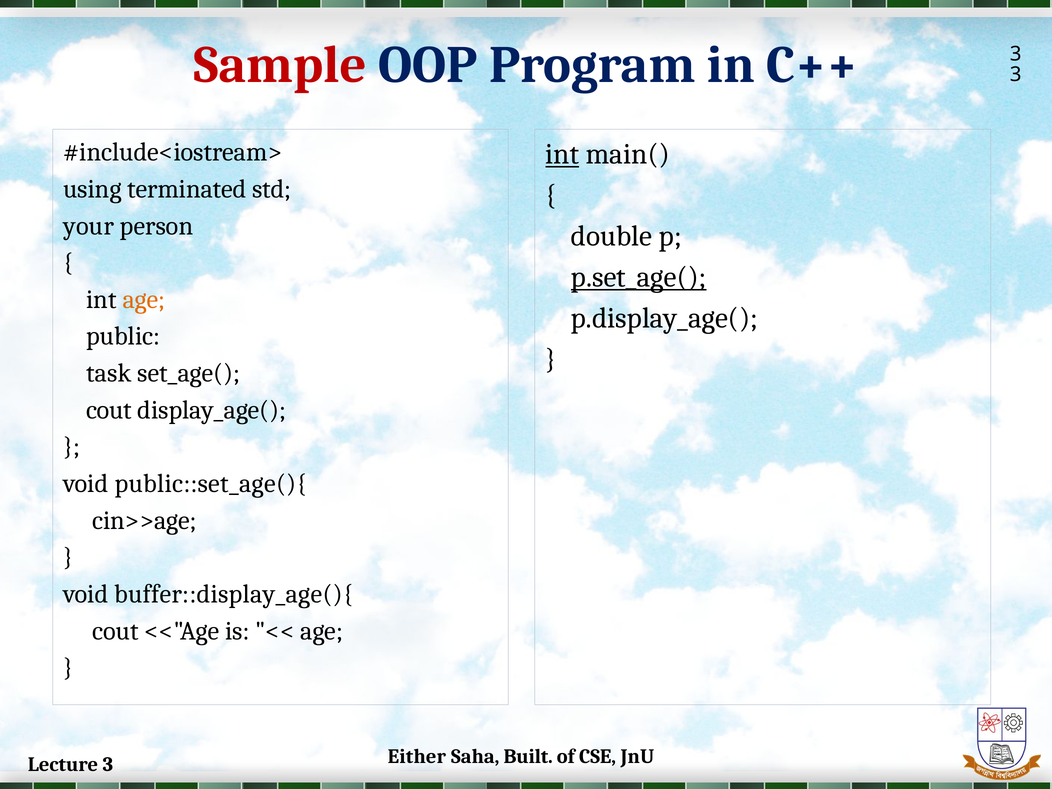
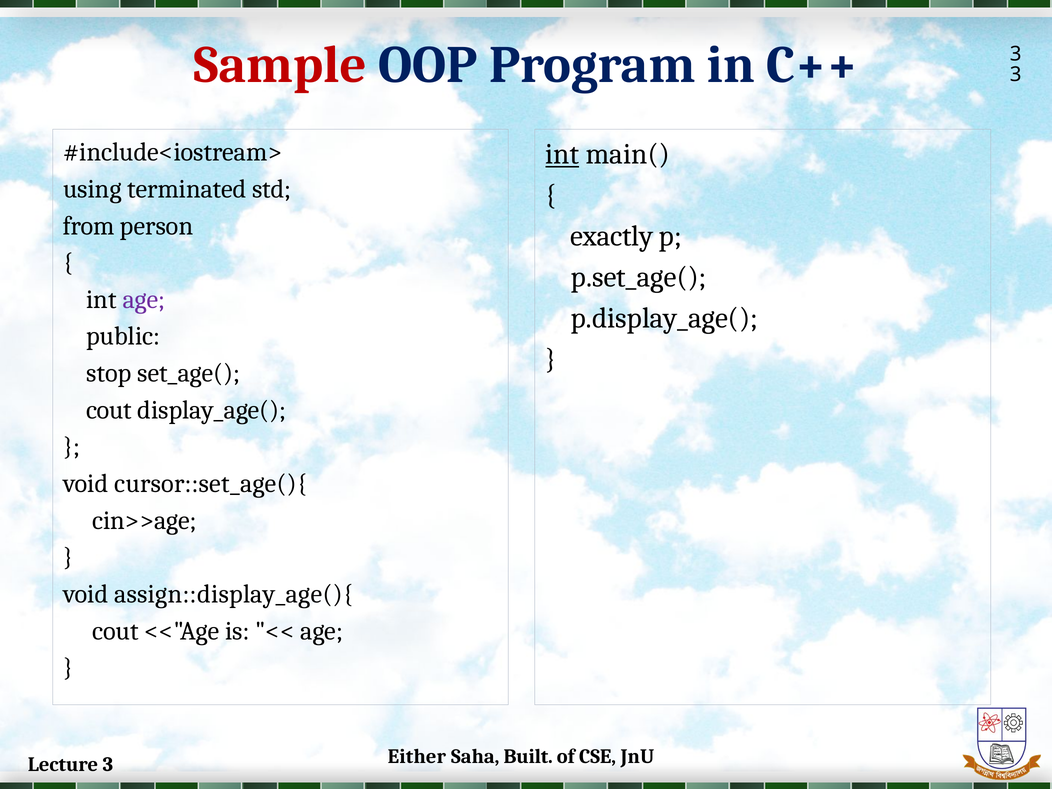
your: your -> from (89, 226)
double: double -> exactly (612, 236)
p.set_age( underline: present -> none (639, 277)
age colour: orange -> purple (144, 299)
task: task -> stop (109, 373)
public::set_age(){: public::set_age(){ -> cursor::set_age(){ (211, 484)
buffer::display_age(){: buffer::display_age(){ -> assign::display_age(){ (234, 594)
